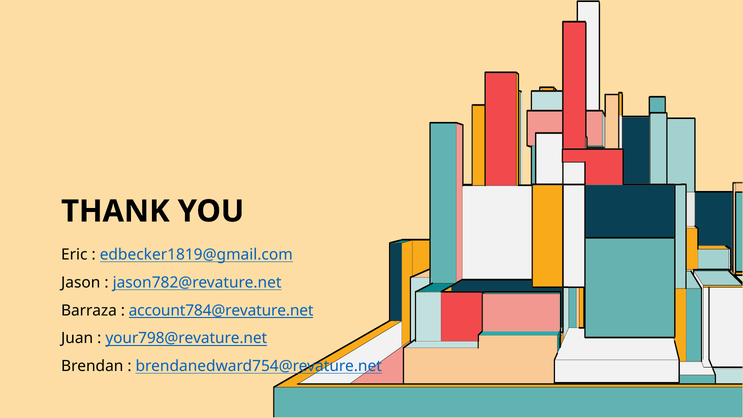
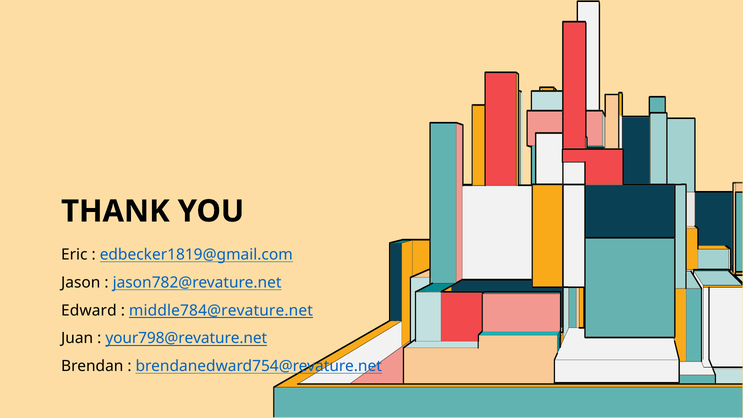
Barraza: Barraza -> Edward (89, 310)
account784@revature.net: account784@revature.net -> middle784@revature.net (221, 310)
